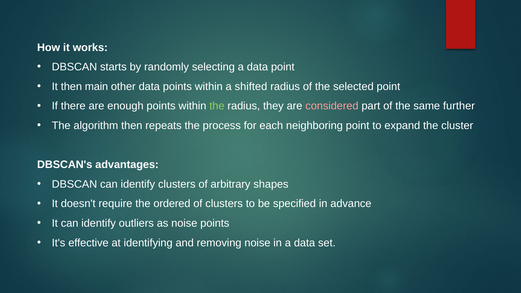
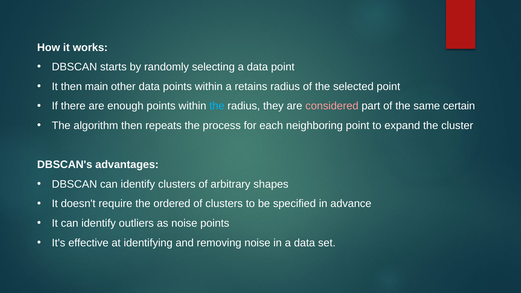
shifted: shifted -> retains (251, 87)
the colour: light green -> light blue (217, 106)
further: further -> certain (459, 106)
